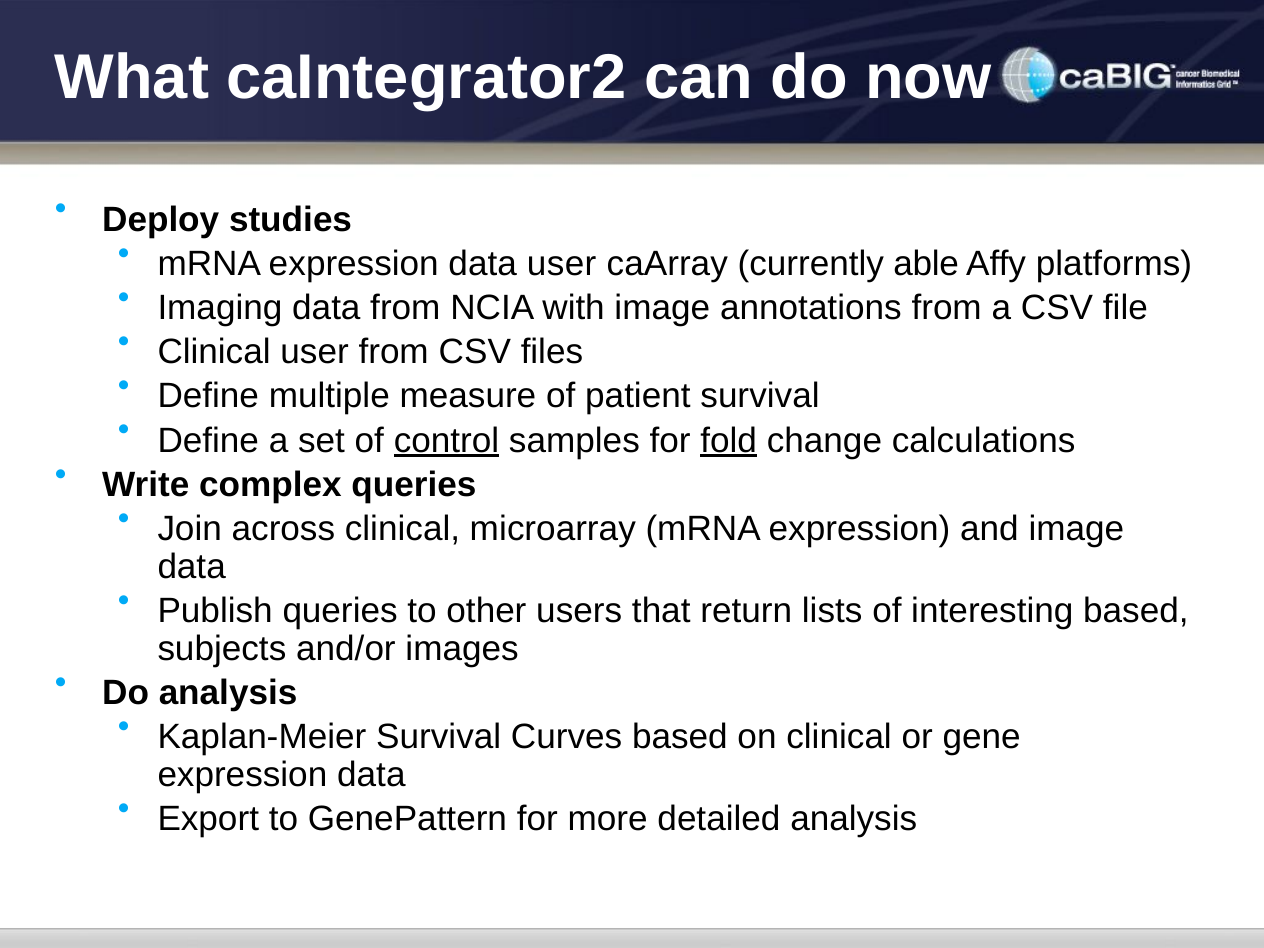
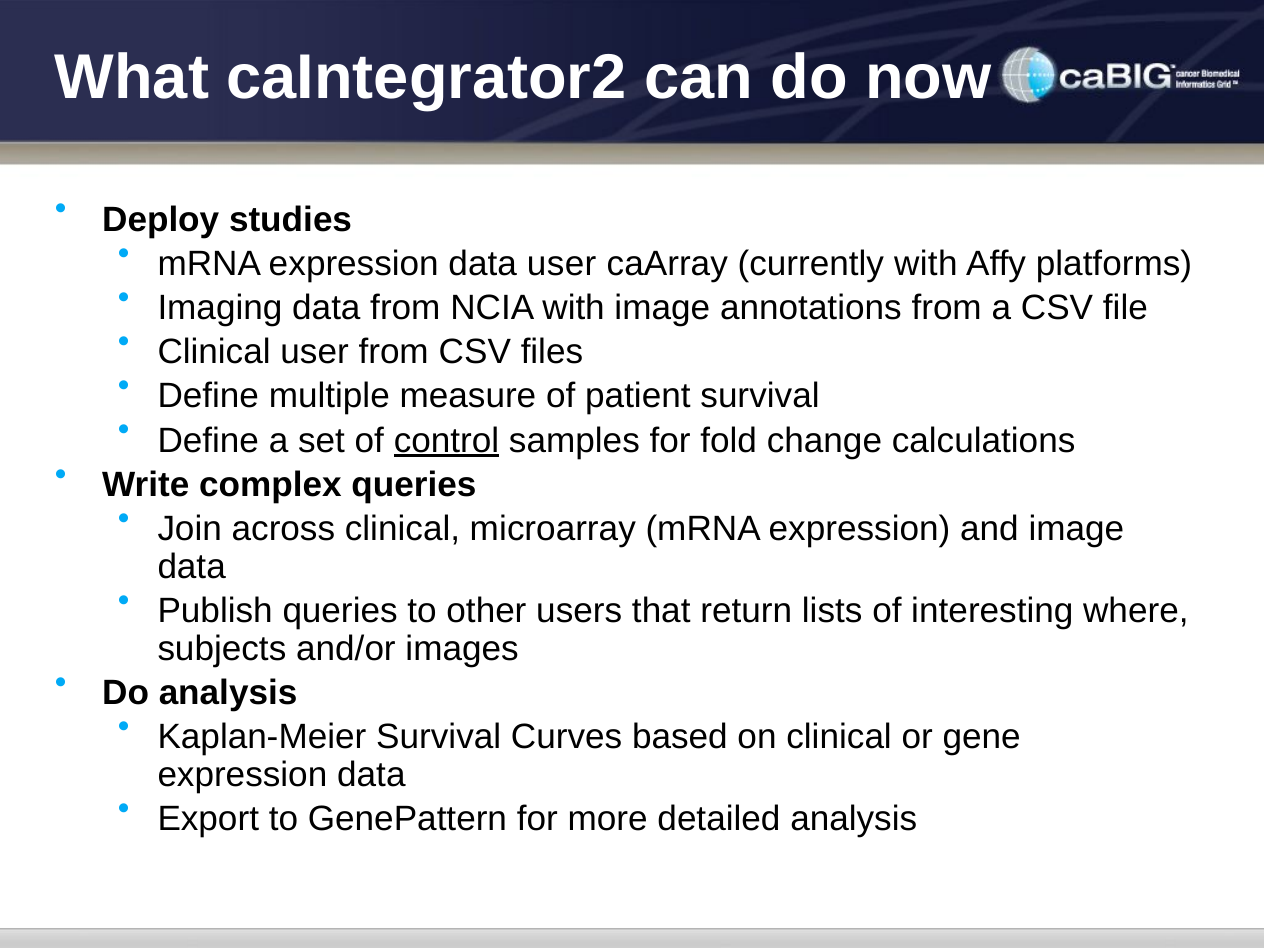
currently able: able -> with (926, 264)
fold underline: present -> none (729, 440)
interesting based: based -> where (1136, 611)
